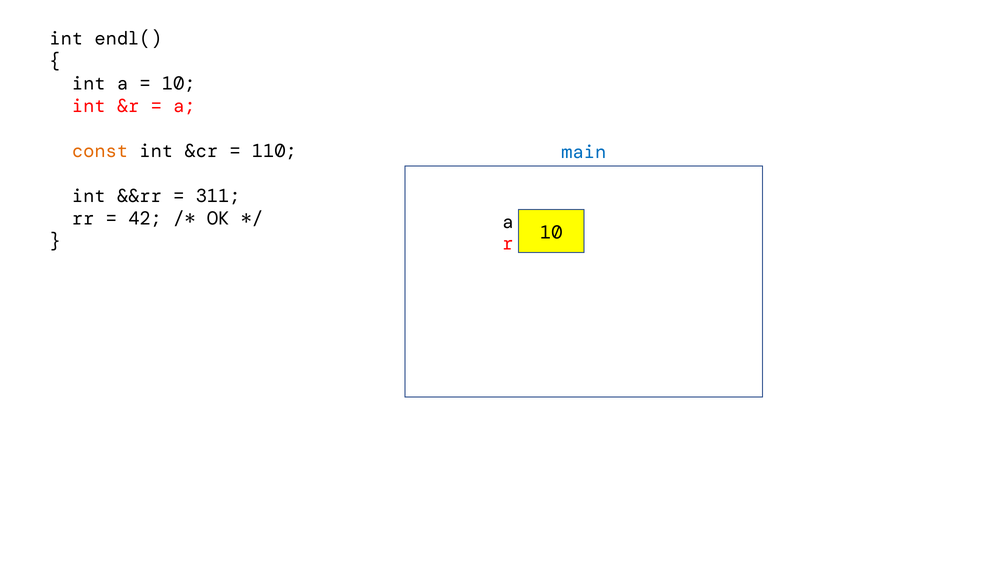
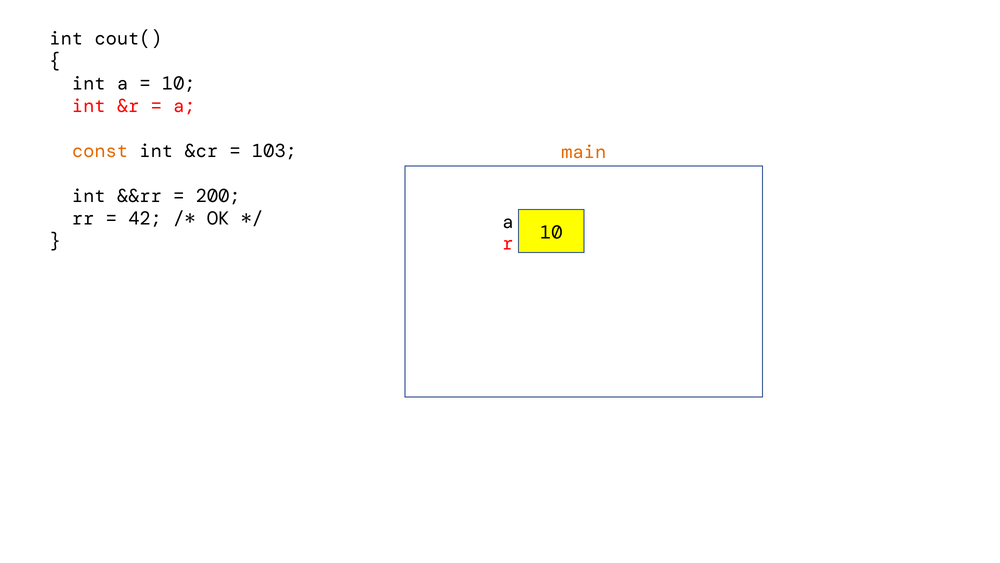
endl(: endl( -> cout( (128, 38)
110: 110 -> 103 (274, 151)
main colour: blue -> orange (584, 152)
311: 311 -> 200 (218, 196)
